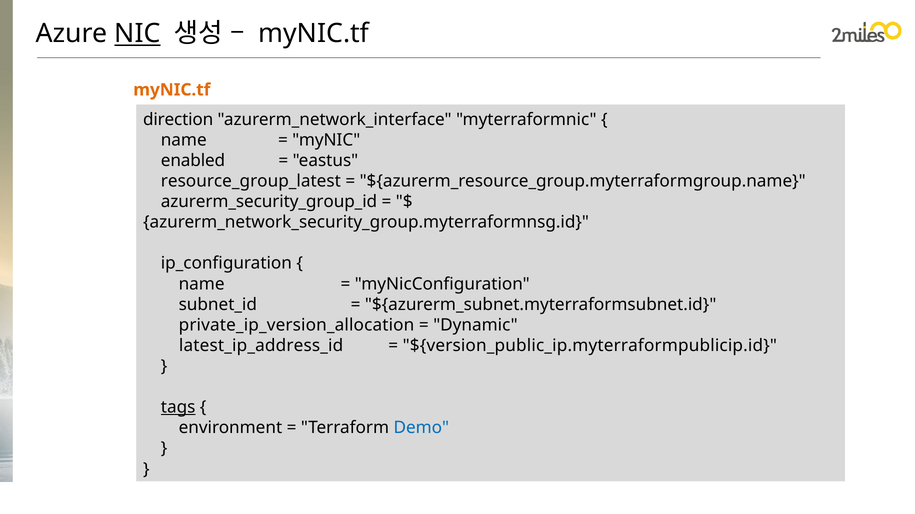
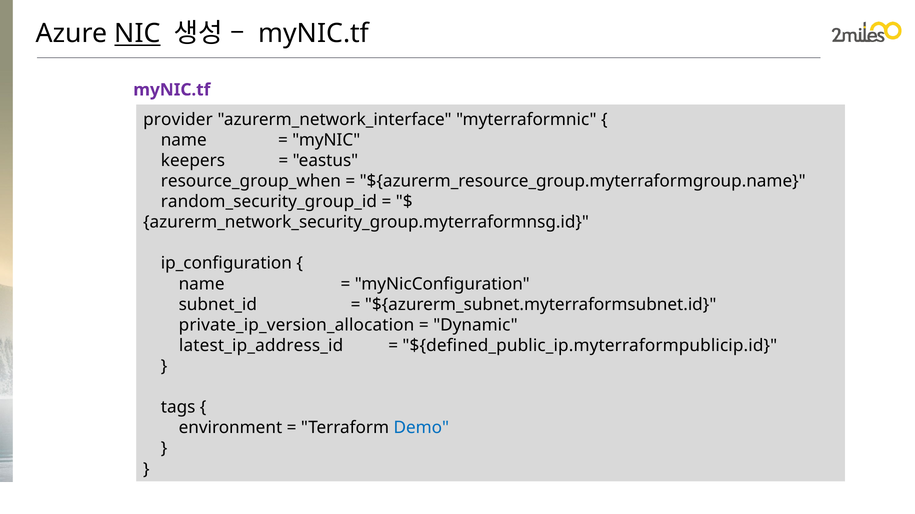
myNIC.tf colour: orange -> purple (172, 90)
direction: direction -> provider (178, 120)
enabled: enabled -> keepers (193, 161)
resource_group_latest: resource_group_latest -> resource_group_when (251, 181)
azurerm_security_group_id: azurerm_security_group_id -> random_security_group_id (269, 202)
${version_public_ip.myterraformpublicip.id: ${version_public_ip.myterraformpublicip.id -> ${defined_public_ip.myterraformpublicip.id (590, 346)
tags underline: present -> none (178, 408)
